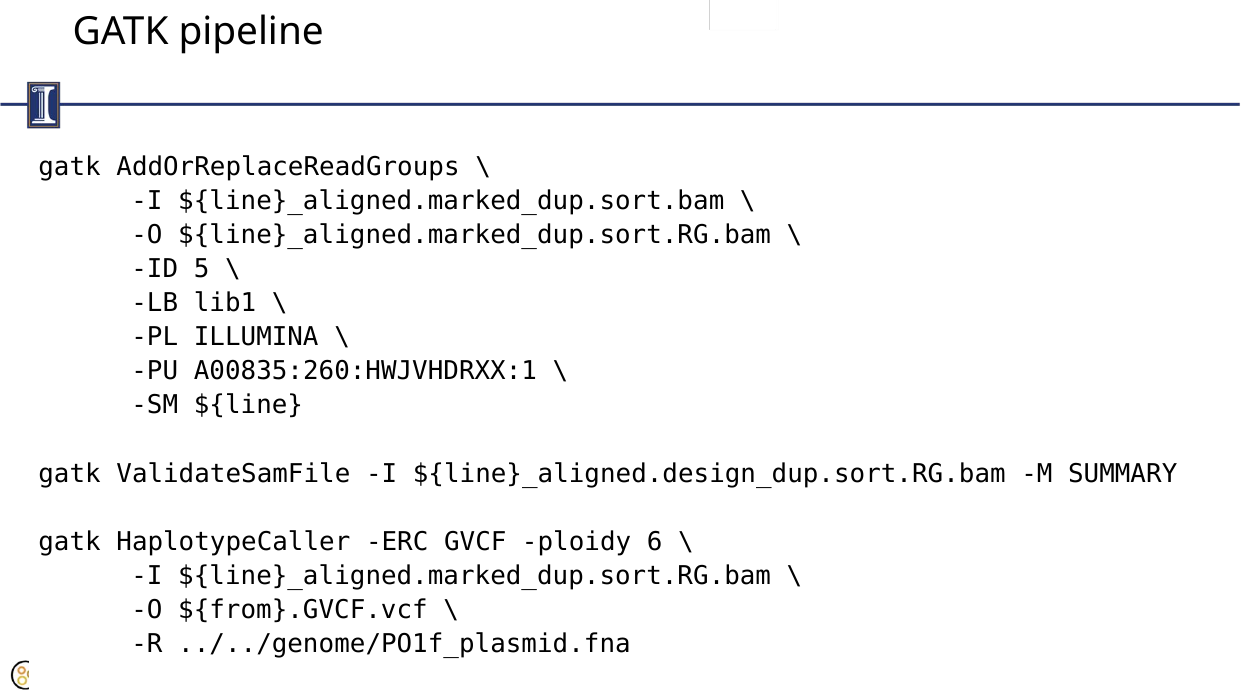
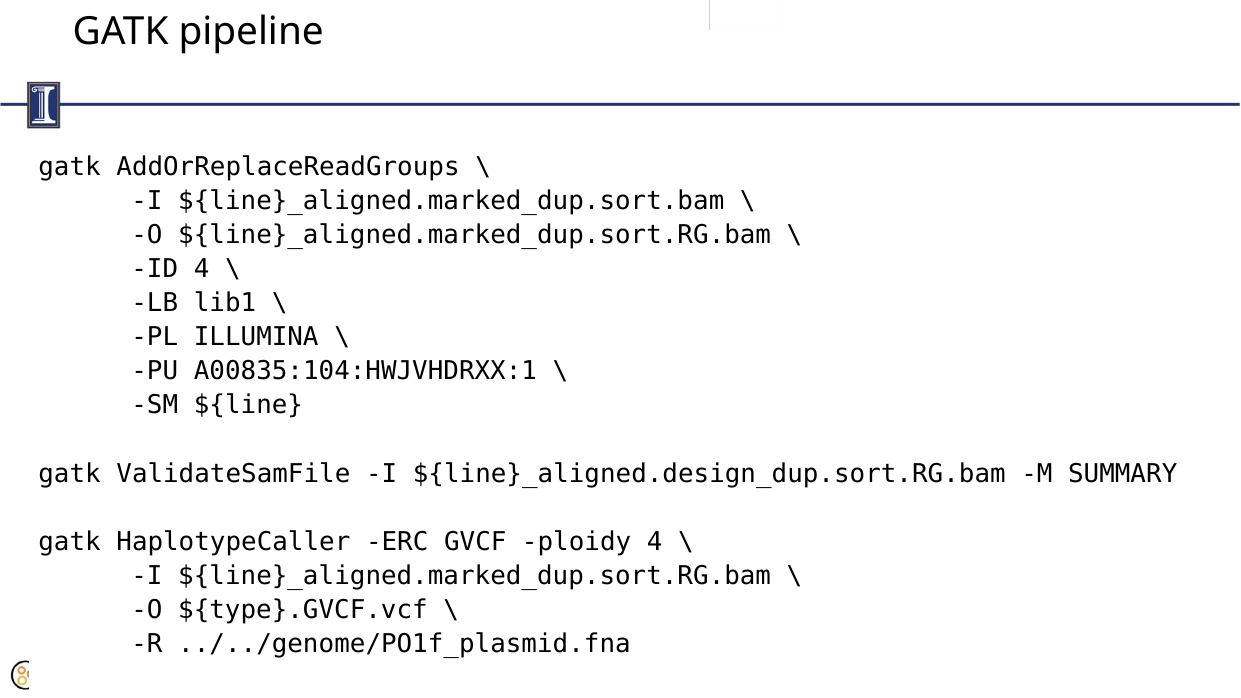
ID 5: 5 -> 4 (202, 269)
A00835:260:HWJVHDRXX:1: A00835:260:HWJVHDRXX:1 -> A00835:104:HWJVHDRXX:1 (365, 371)
ploidy 6: 6 -> 4 (655, 542)
${from}.GVCF.vcf: ${from}.GVCF.vcf -> ${type}.GVCF.vcf (303, 610)
